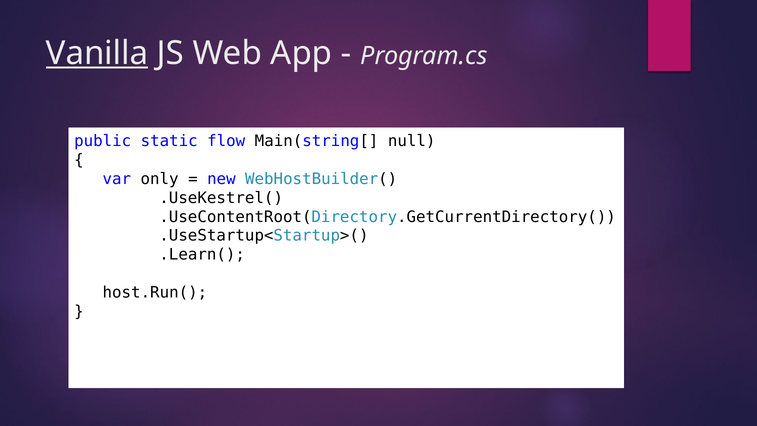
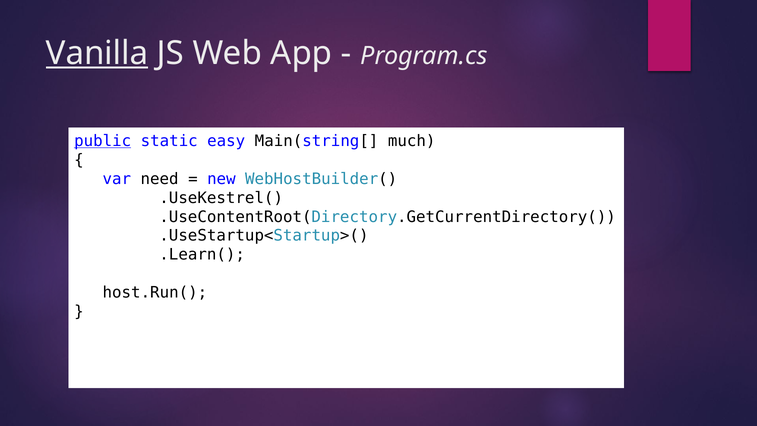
public underline: none -> present (103, 141)
flow: flow -> easy (226, 141)
null: null -> much (412, 141)
only: only -> need (160, 179)
